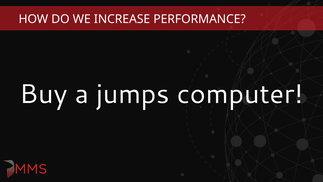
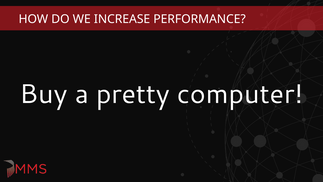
jumps: jumps -> pretty (133, 94)
